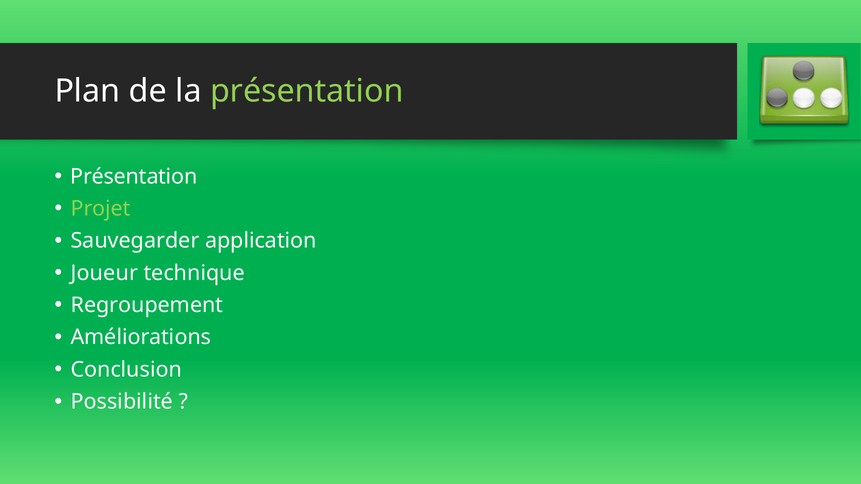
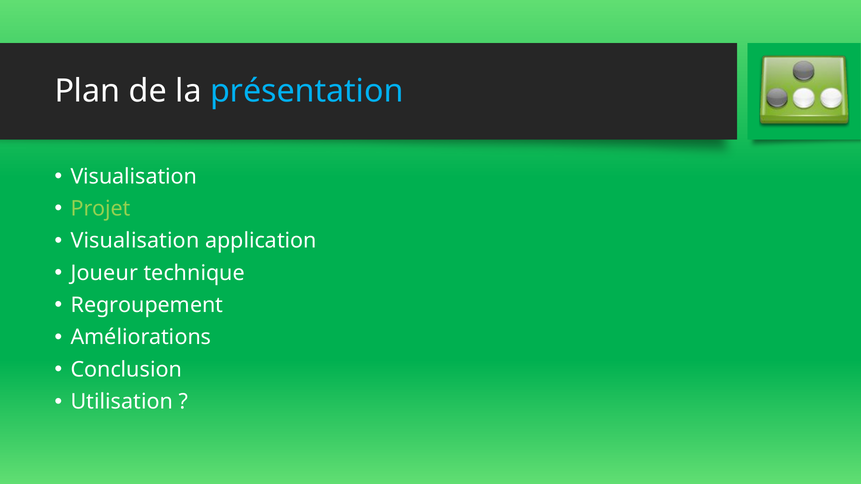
présentation colour: light green -> light blue (307, 91)
Présentation: Présentation -> Visualisation (134, 177)
Sauvegarder: Sauvegarder -> Visualisation (135, 241)
Possibilité: Possibilité -> Utilisation (122, 402)
